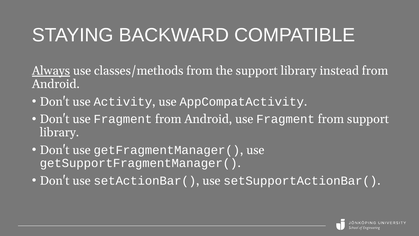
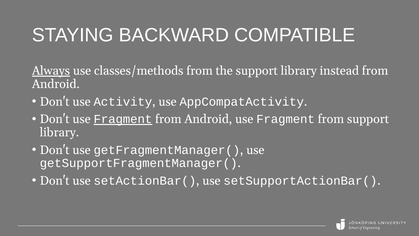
Fragment underline: none -> present (123, 119)
